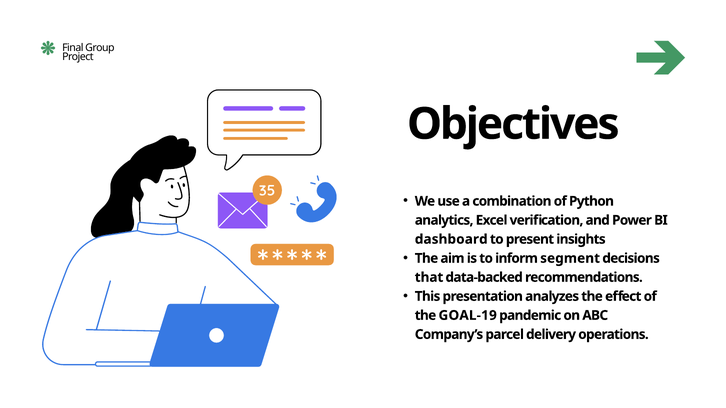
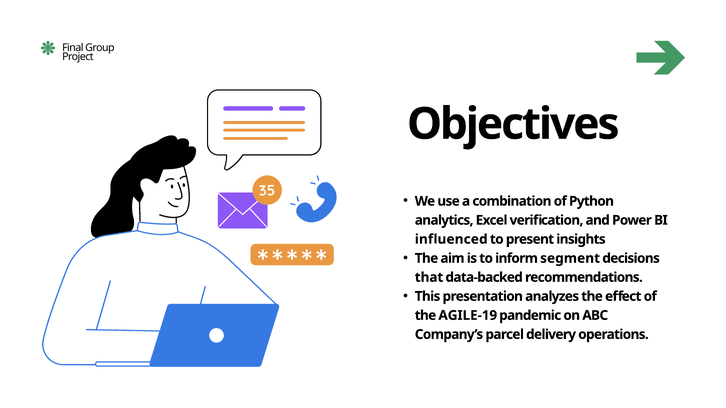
dashboard: dashboard -> influenced (451, 239)
GOAL-19: GOAL-19 -> AGILE-19 (468, 316)
